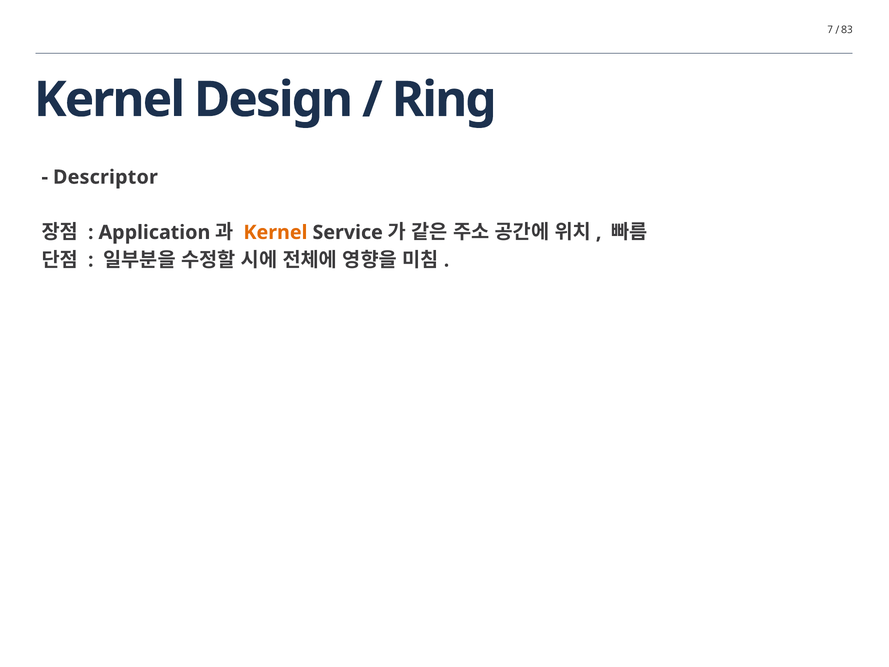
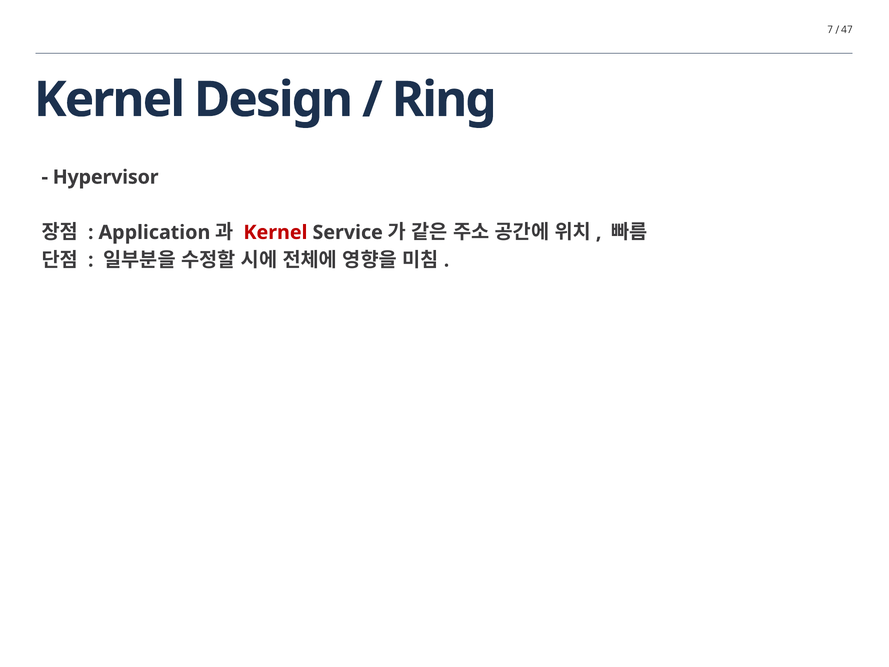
83: 83 -> 47 (847, 30)
Descriptor: Descriptor -> Hypervisor (106, 177)
Kernel colour: orange -> red (275, 232)
